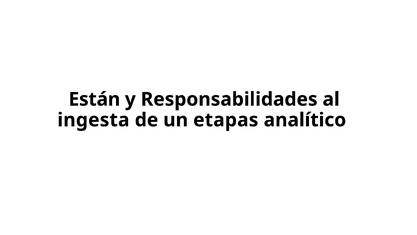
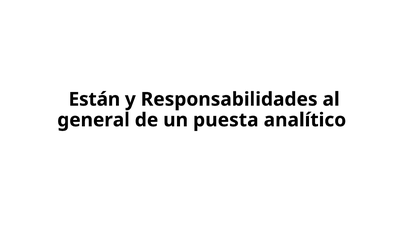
ingesta: ingesta -> general (94, 120)
etapas: etapas -> puesta (226, 120)
